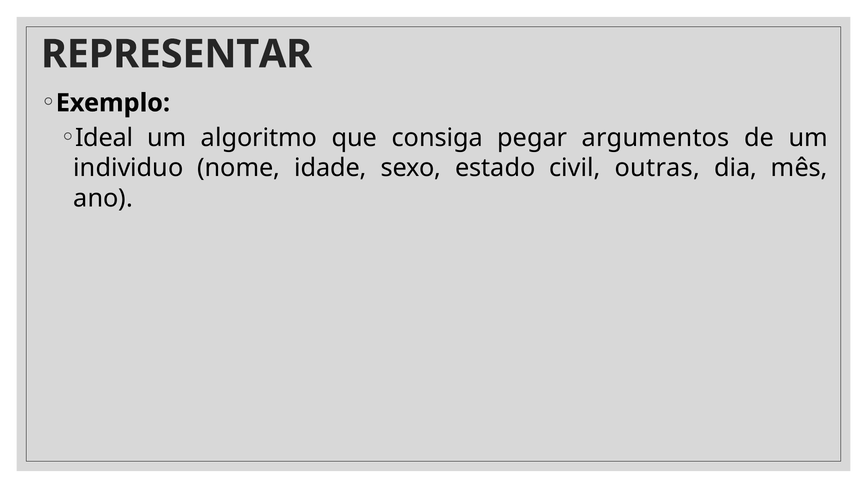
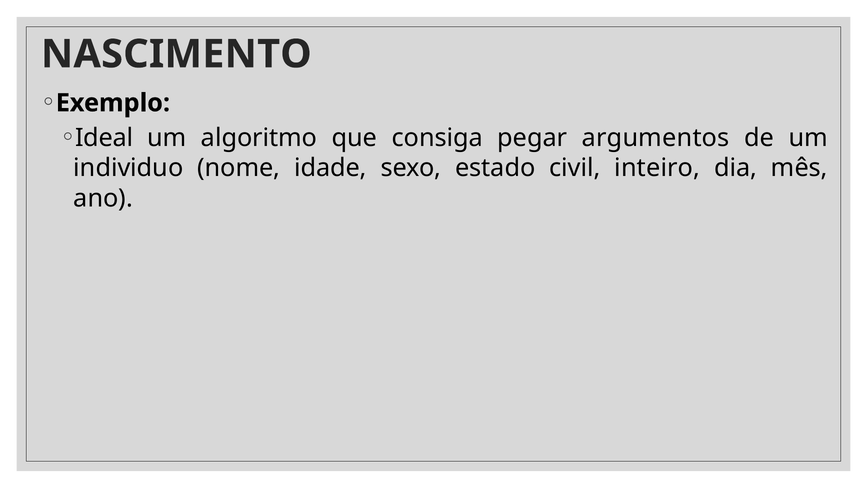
REPRESENTAR: REPRESENTAR -> NASCIMENTO (176, 54)
outras: outras -> inteiro (657, 168)
